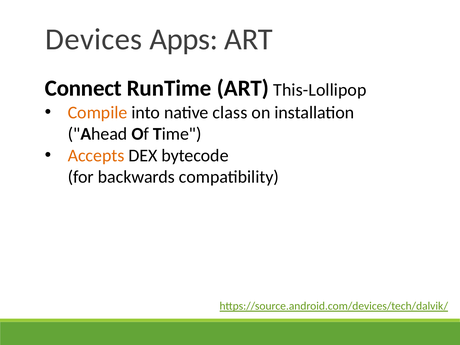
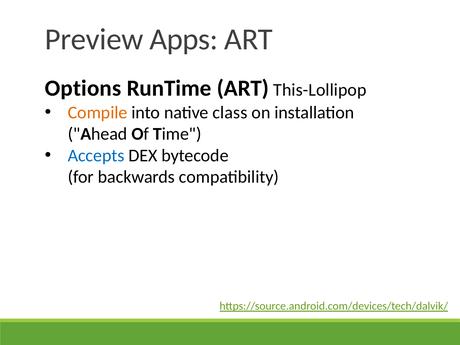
Devices: Devices -> Preview (94, 39)
Connect: Connect -> Options (83, 88)
Accepts colour: orange -> blue (96, 155)
